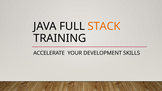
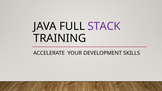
STACK colour: orange -> purple (104, 26)
